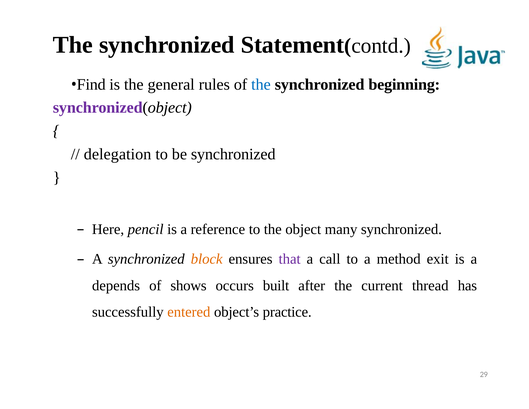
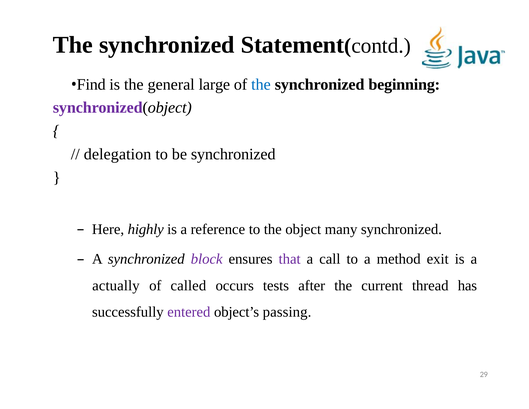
rules: rules -> large (214, 85)
pencil: pencil -> highly (146, 229)
block colour: orange -> purple (207, 259)
depends: depends -> actually (116, 285)
shows: shows -> called (188, 285)
built: built -> tests (276, 285)
entered colour: orange -> purple (189, 312)
practice: practice -> passing (287, 312)
